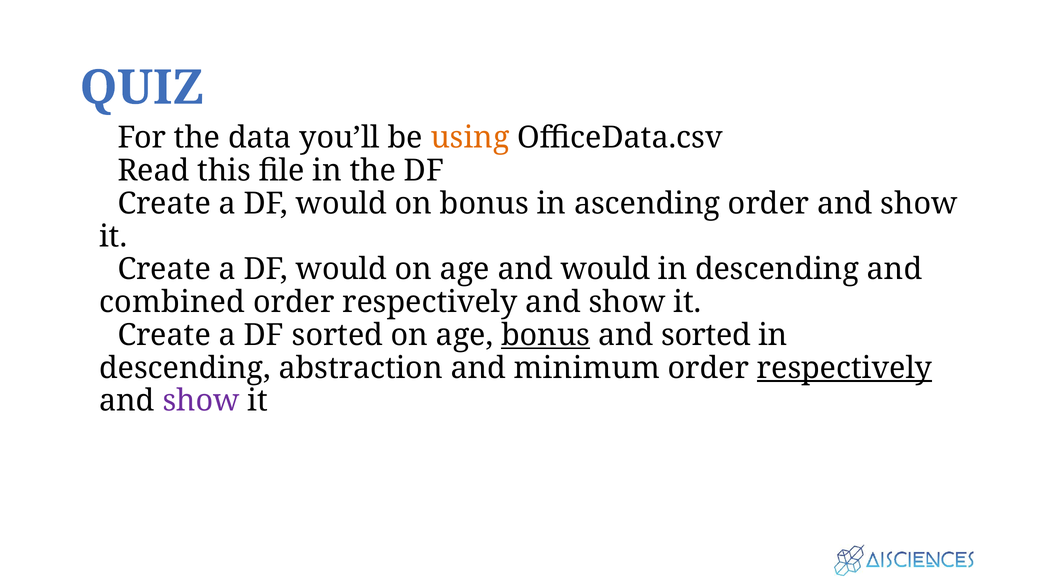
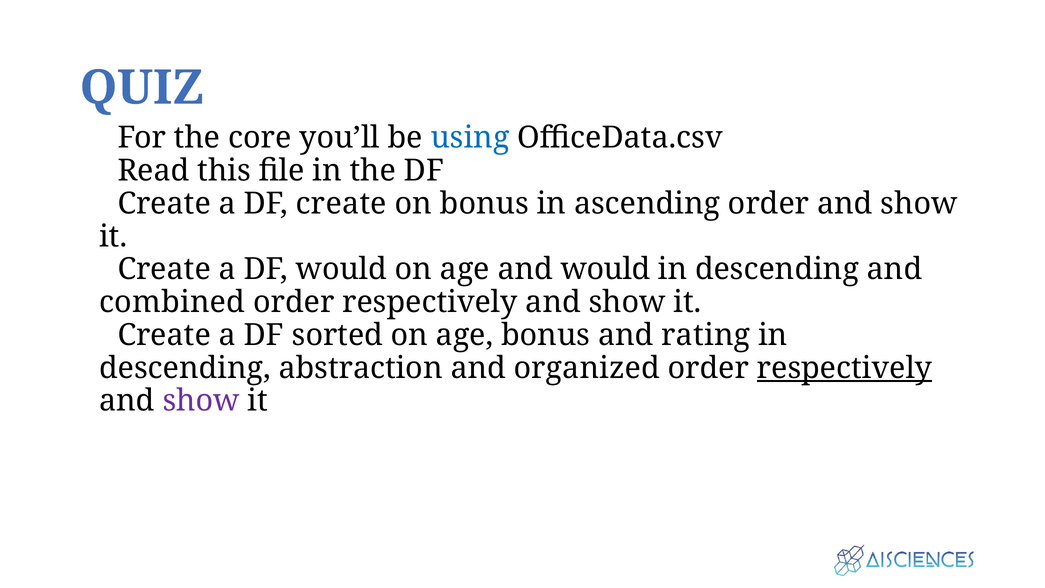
data: data -> core (260, 138)
using colour: orange -> blue (470, 138)
would: would -> create (341, 204)
bonus underline: present -> none (546, 335)
and sorted: sorted -> rating (706, 335)
minimum: minimum -> organized (587, 368)
